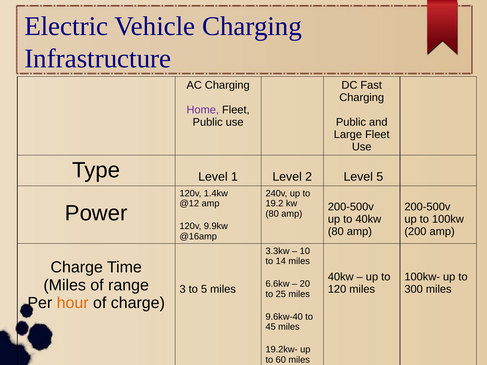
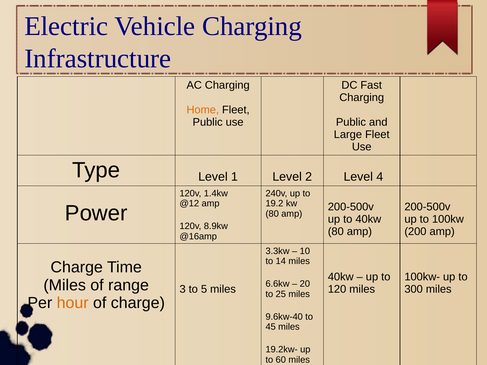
Home colour: purple -> orange (203, 110)
Level 5: 5 -> 4 (380, 177)
9.9kw: 9.9kw -> 8.9kw (216, 226)
